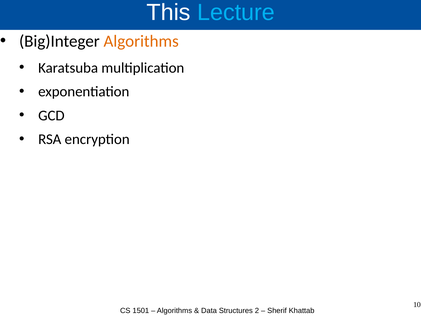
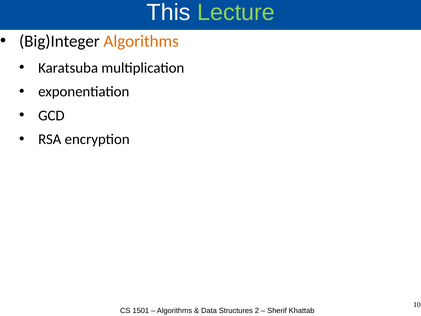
Lecture colour: light blue -> light green (236, 13)
